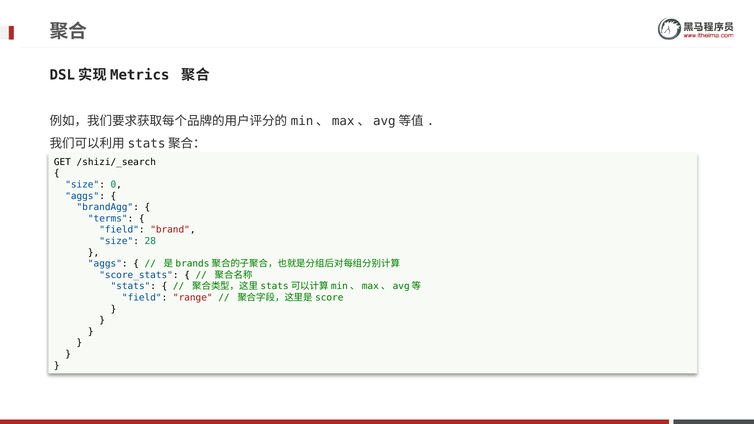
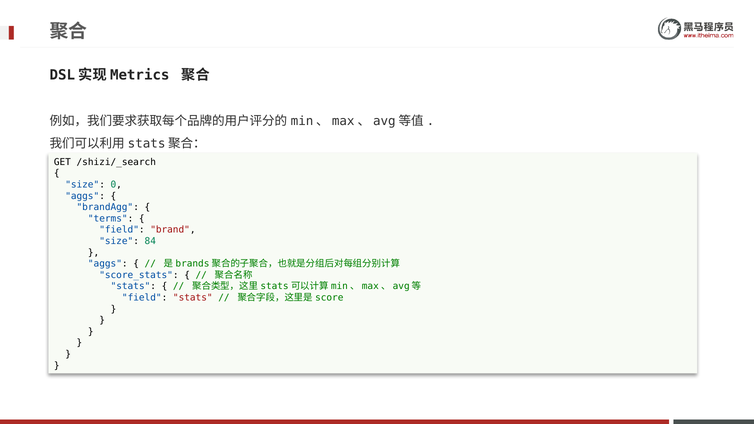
28: 28 -> 84 (150, 241)
field range: range -> stats (193, 298)
